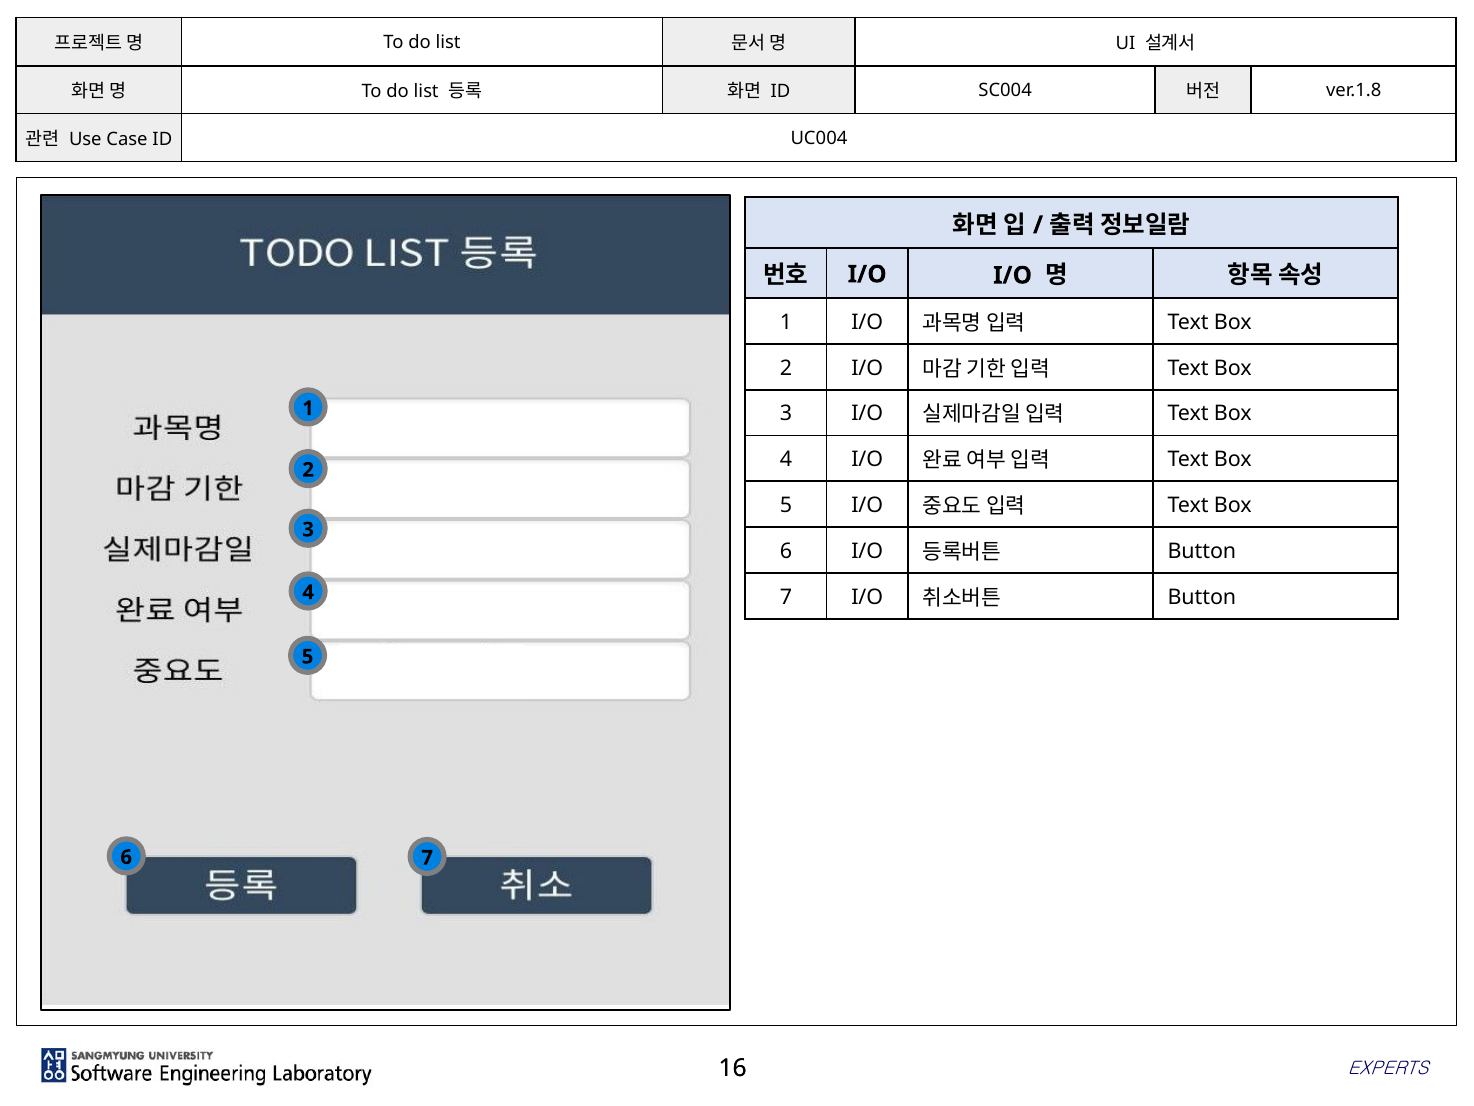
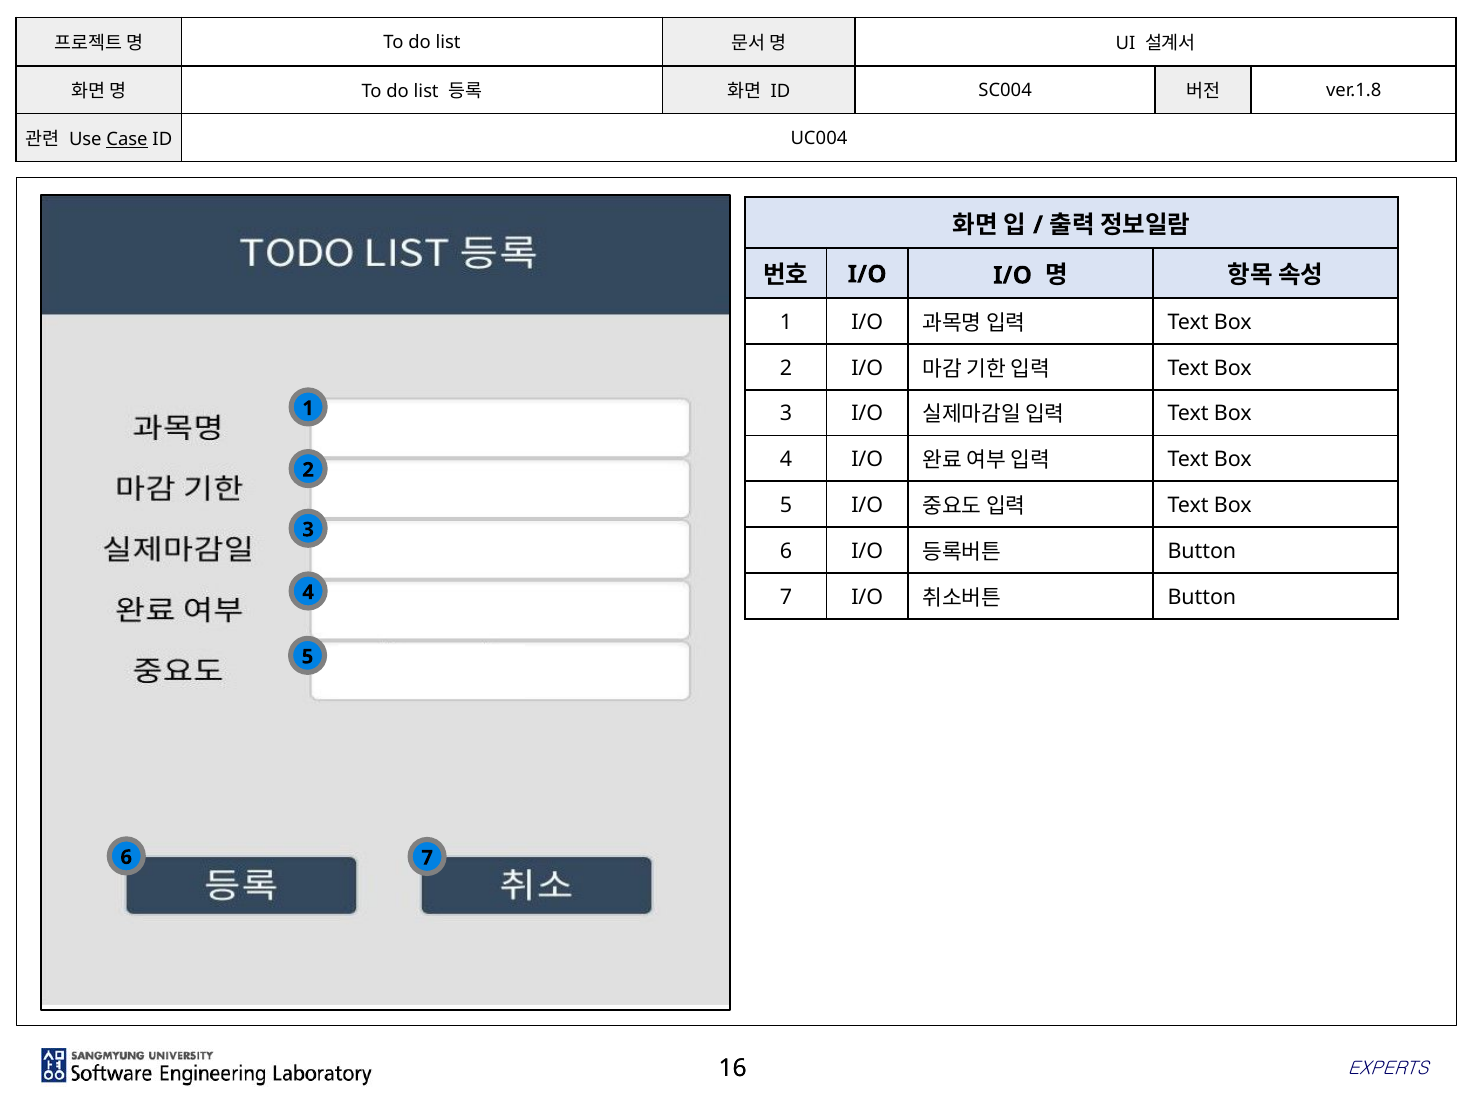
Case underline: none -> present (127, 139)
